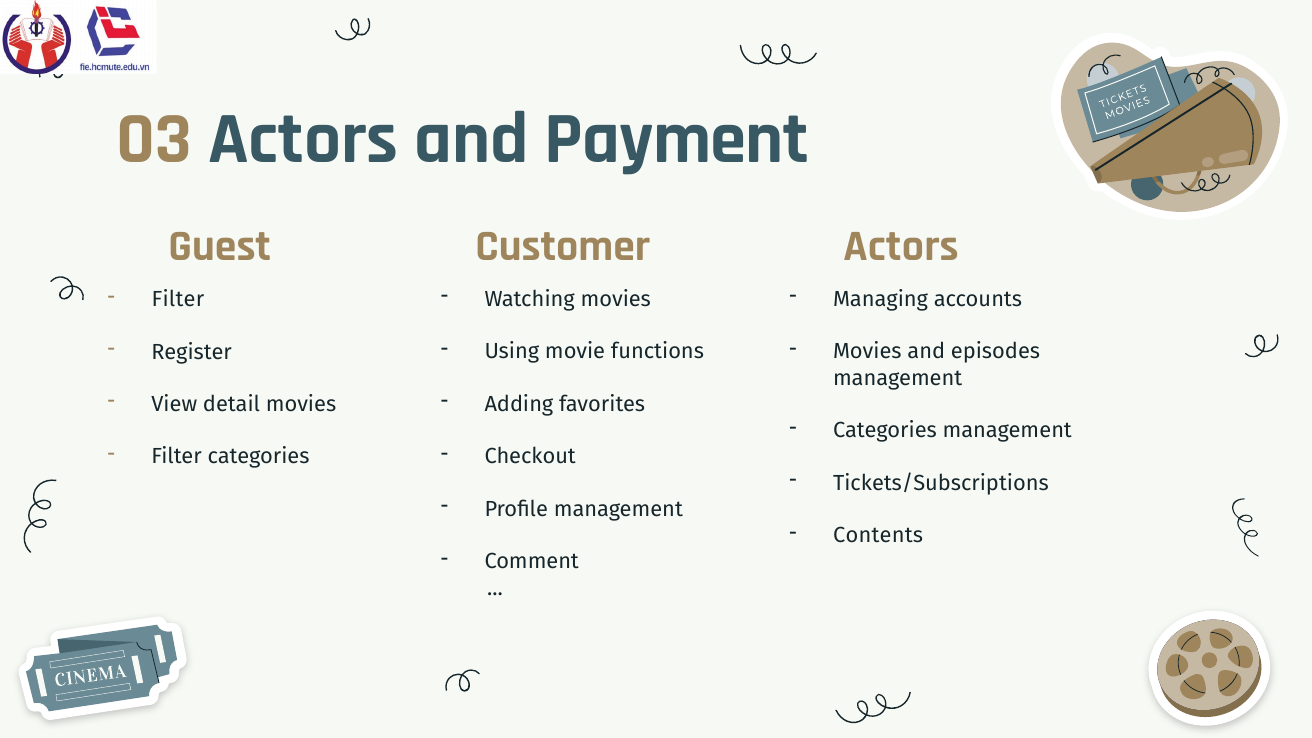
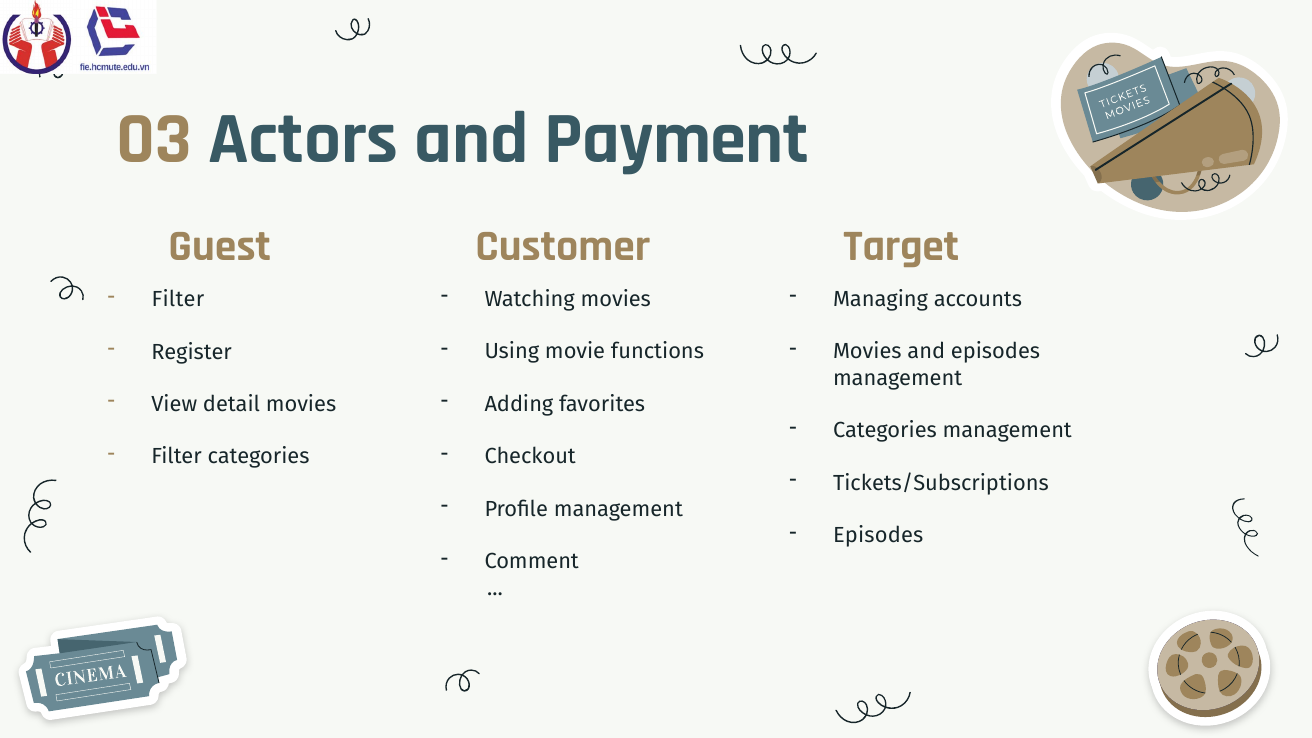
Actors: Actors -> Target (901, 246)
Contents: Contents -> Episodes (878, 535)
